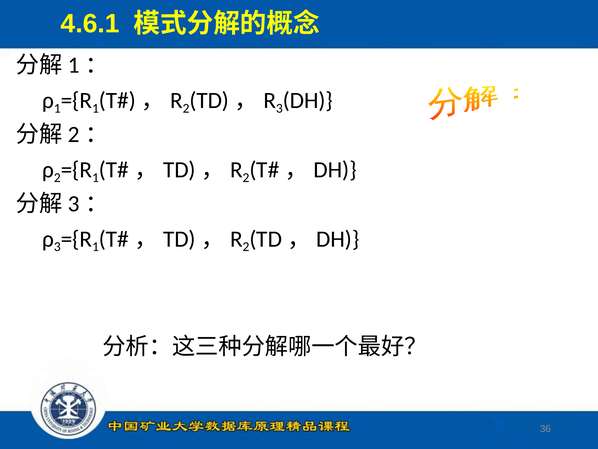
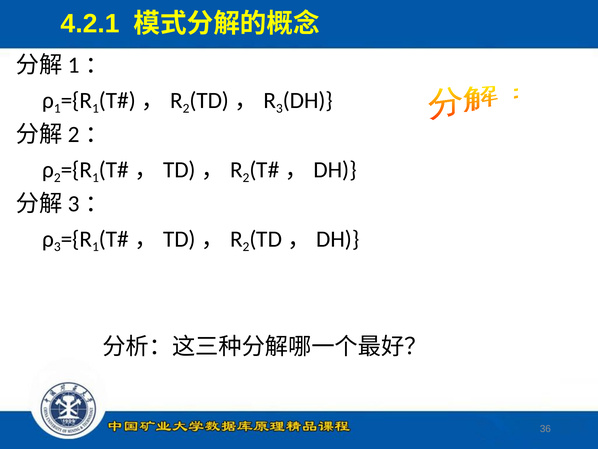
4.6.1: 4.6.1 -> 4.2.1 (90, 24)
